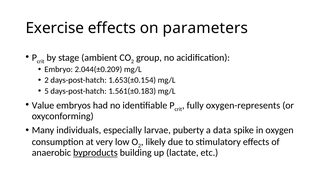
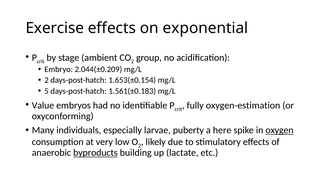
parameters: parameters -> exponential (205, 28)
oxygen-represents: oxygen-represents -> oxygen-estimation (243, 106)
data: data -> here (222, 131)
oxygen underline: none -> present (280, 131)
